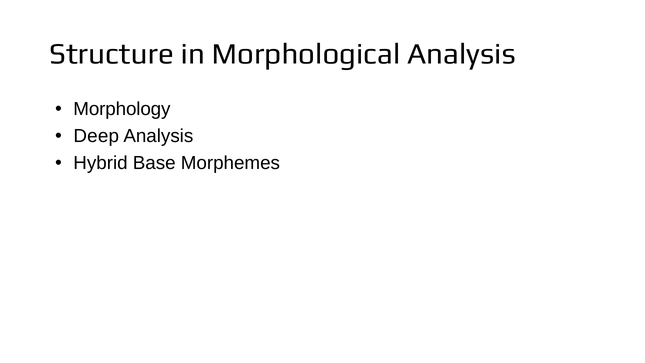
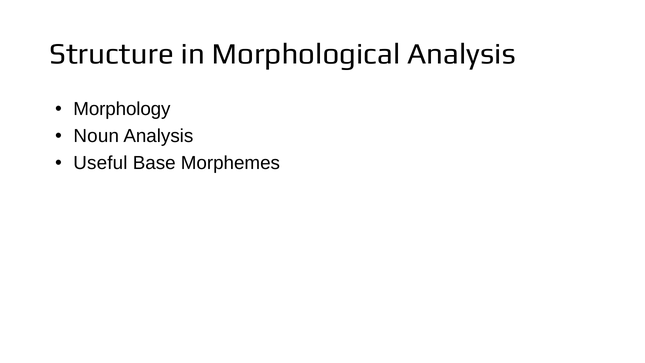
Deep: Deep -> Noun (96, 136)
Hybrid: Hybrid -> Useful (100, 163)
